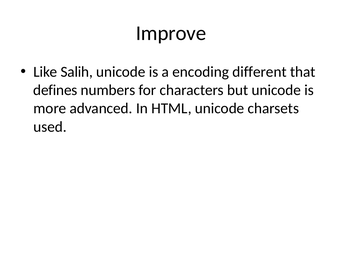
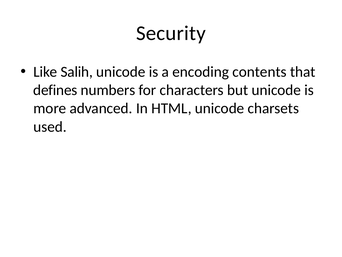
Improve: Improve -> Security (171, 33)
different: different -> contents (259, 72)
